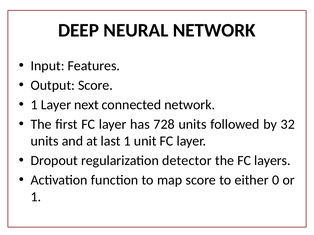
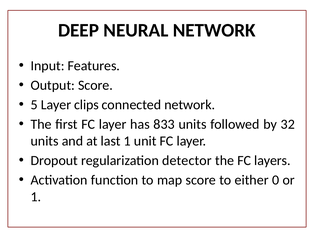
1: 1 -> 5 (34, 105)
next: next -> clips (86, 105)
728: 728 -> 833 (164, 125)
